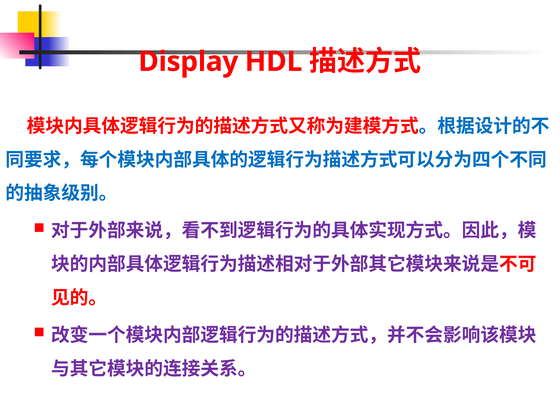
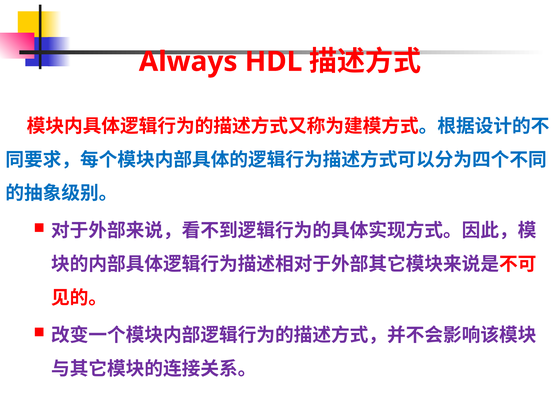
Display: Display -> Always (188, 62)
